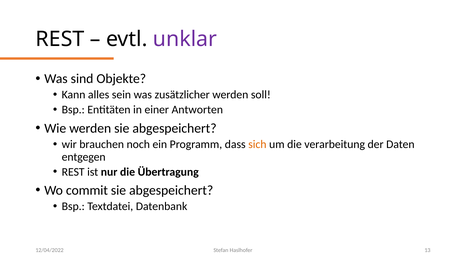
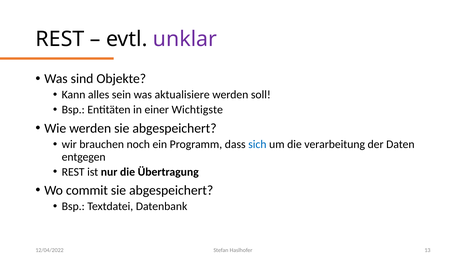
zusätzlicher: zusätzlicher -> aktualisiere (182, 95)
Antworten: Antworten -> Wichtigste (197, 110)
sich colour: orange -> blue (257, 144)
